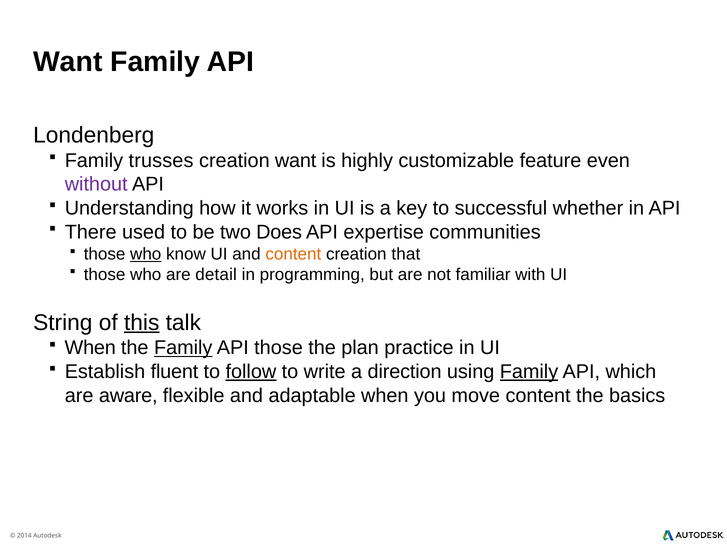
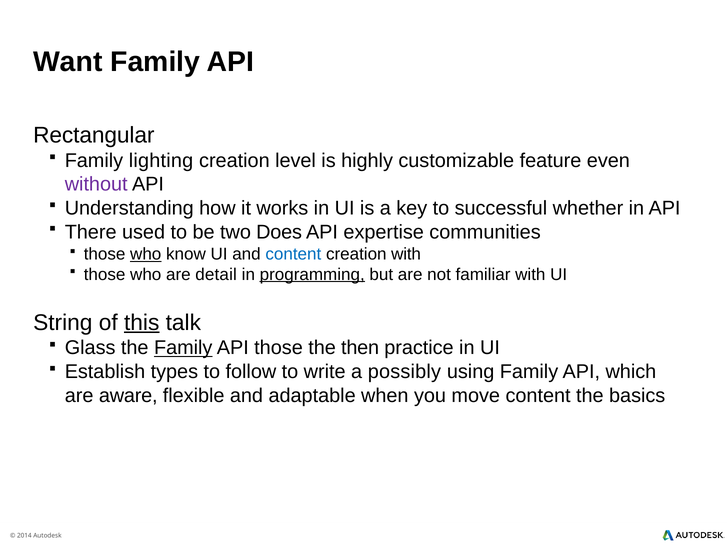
Londenberg: Londenberg -> Rectangular (94, 135)
trusses: trusses -> lighting (161, 160)
creation want: want -> level (296, 160)
content colour: orange -> blue (293, 254)
creation that: that -> with (406, 254)
programming underline: none -> present (312, 274)
When: When -> Glass (90, 348)
plan: plan -> then (360, 348)
fluent: fluent -> types (174, 372)
follow underline: present -> none (251, 372)
direction: direction -> possibly (404, 372)
Family underline: present -> none (529, 372)
